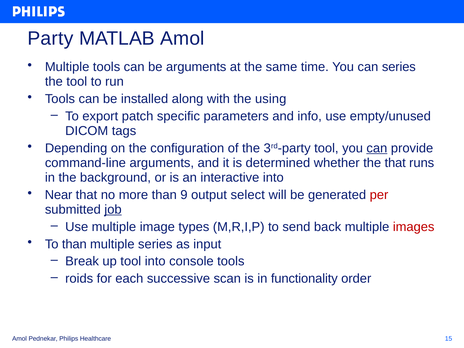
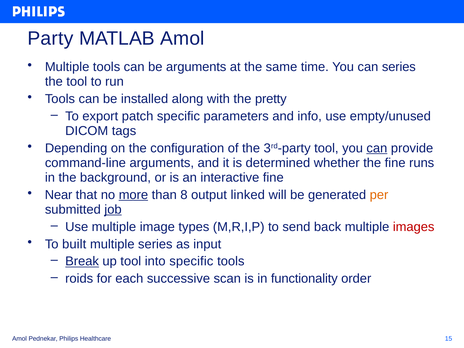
using: using -> pretty (271, 99)
the that: that -> fine (395, 163)
interactive into: into -> fine (273, 178)
more underline: none -> present (133, 195)
9: 9 -> 8 (184, 195)
select: select -> linked (248, 195)
per colour: red -> orange (379, 195)
To than: than -> built (74, 244)
Break underline: none -> present (82, 261)
into console: console -> specific (191, 261)
